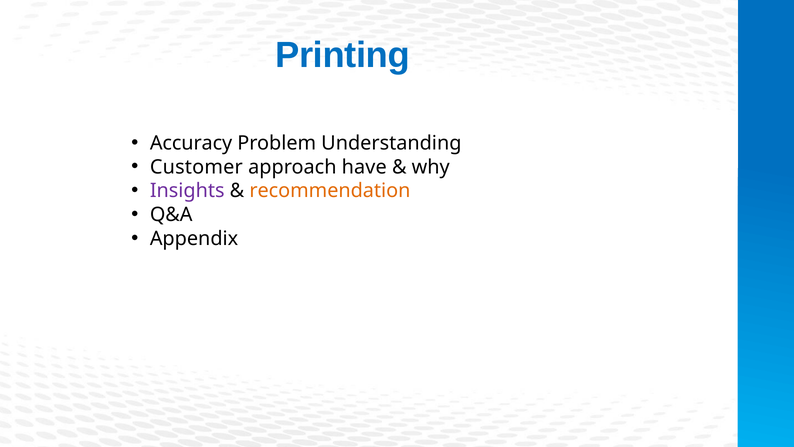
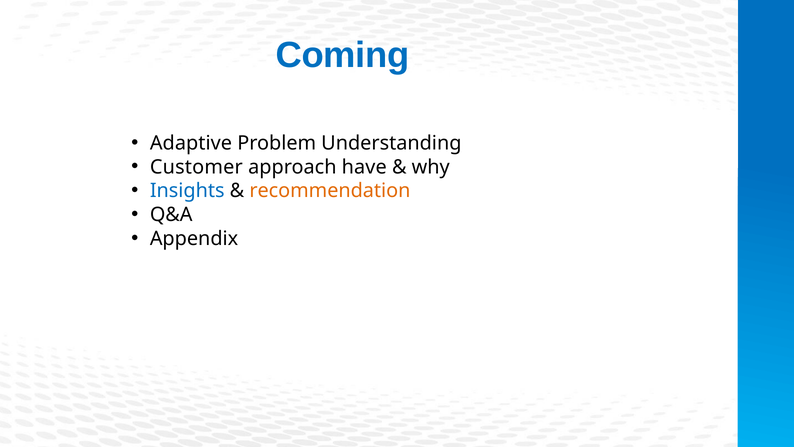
Printing: Printing -> Coming (342, 55)
Accuracy: Accuracy -> Adaptive (191, 143)
Insights colour: purple -> blue (187, 191)
